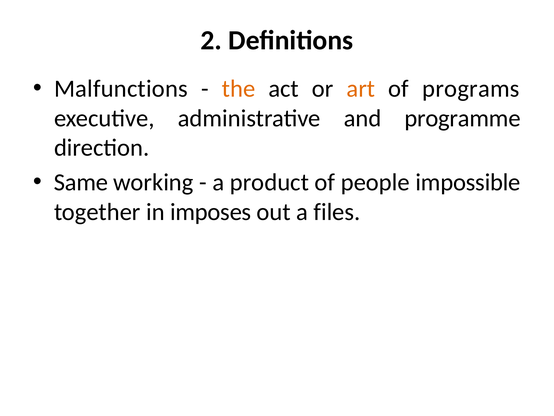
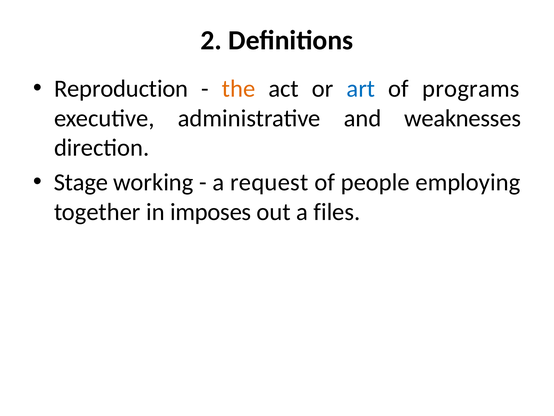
Malfunctions: Malfunctions -> Reproduction (121, 89)
art colour: orange -> blue (361, 89)
programme: programme -> weaknesses (463, 118)
Same: Same -> Stage (81, 182)
product: product -> request (269, 182)
impossible: impossible -> employing (468, 182)
